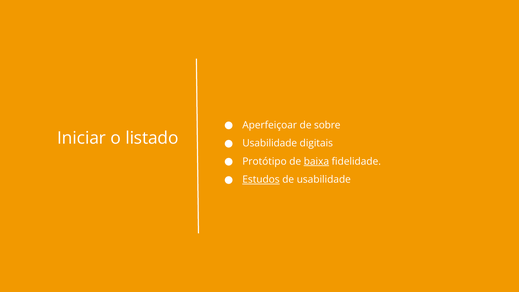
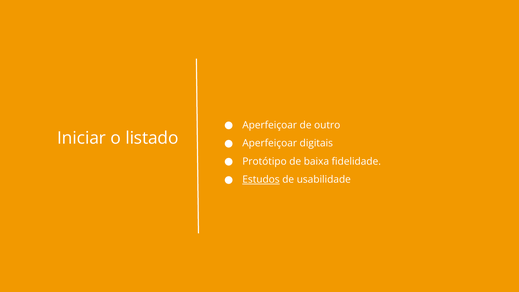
sobre: sobre -> outro (327, 125)
Usabilidade: Usabilidade -> Aperfeiçoar (270, 143)
baixa underline: present -> none (316, 161)
